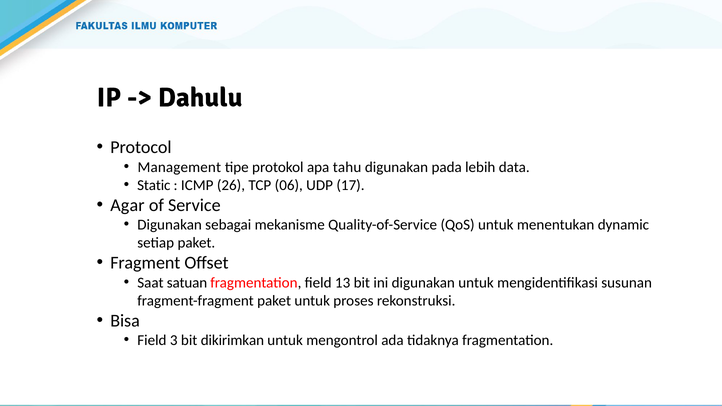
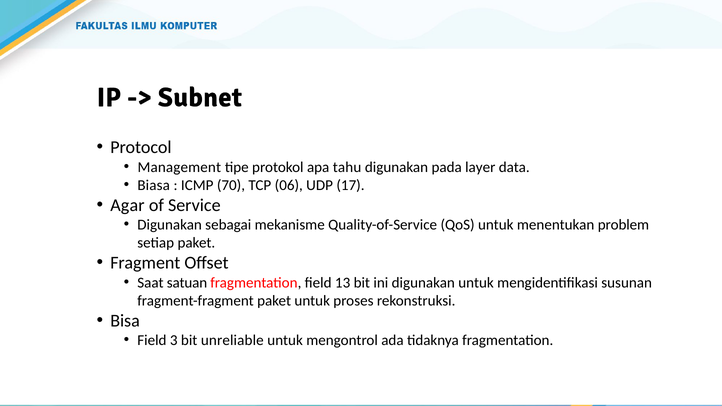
Dahulu: Dahulu -> Subnet (200, 97)
lebih: lebih -> layer (480, 167)
Static: Static -> Biasa (154, 185)
26: 26 -> 70 (231, 185)
dynamic: dynamic -> problem (623, 225)
dikirimkan: dikirimkan -> unreliable (232, 340)
